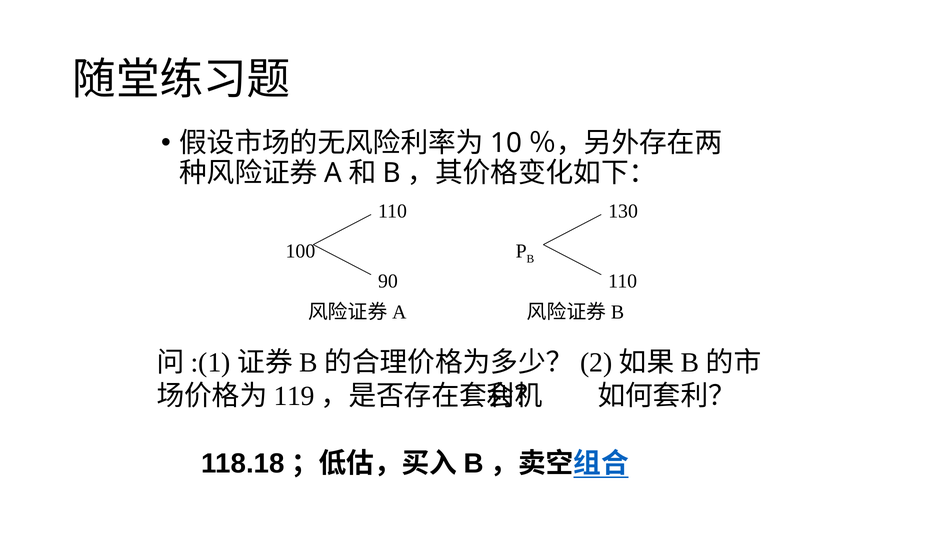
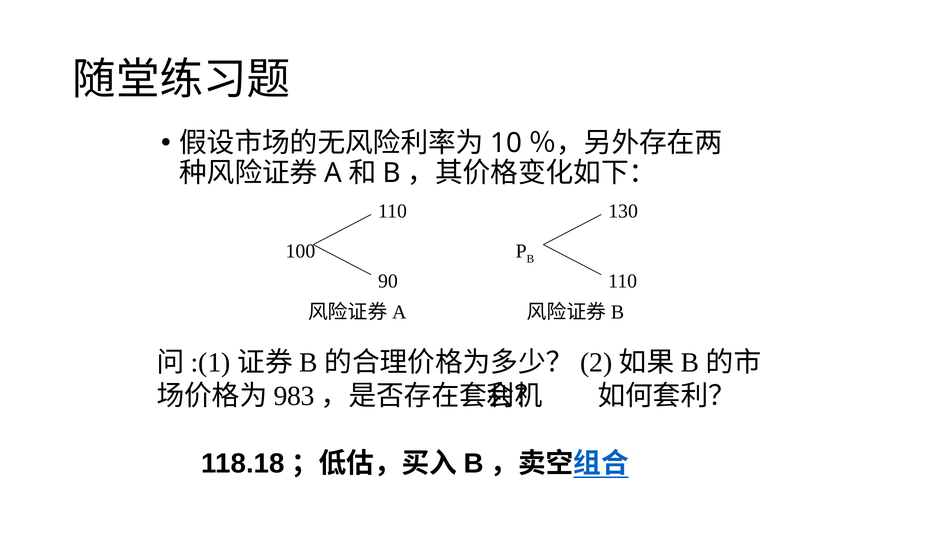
119: 119 -> 983 (294, 395)
